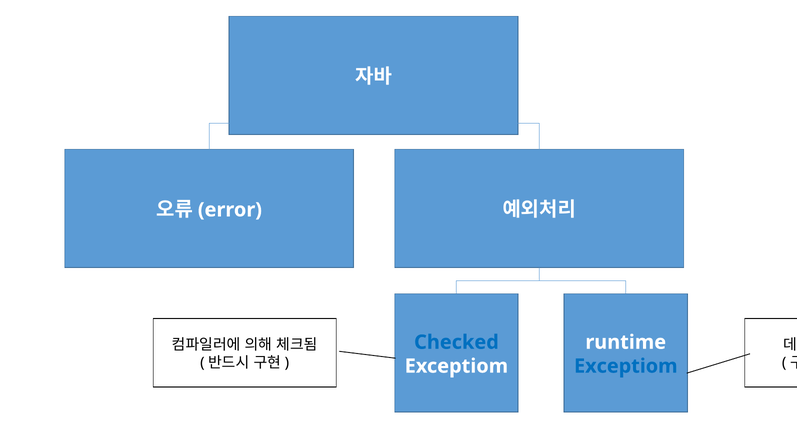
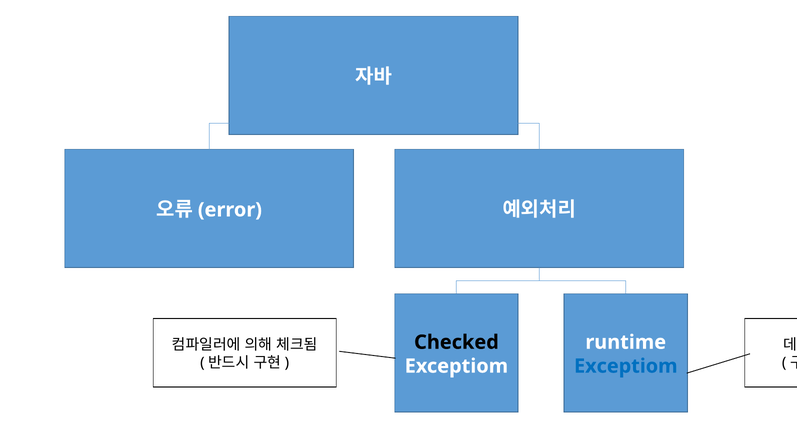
Checked colour: blue -> black (456, 342)
